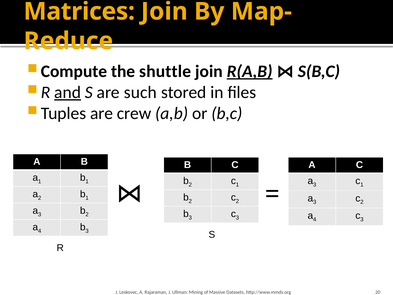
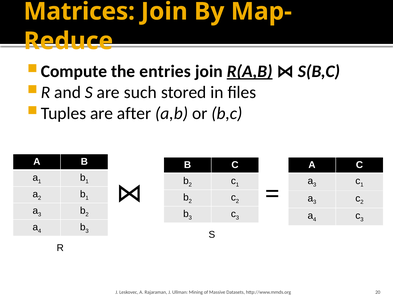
shuttle: shuttle -> entries (165, 71)
and underline: present -> none (68, 92)
crew: crew -> after (134, 113)
